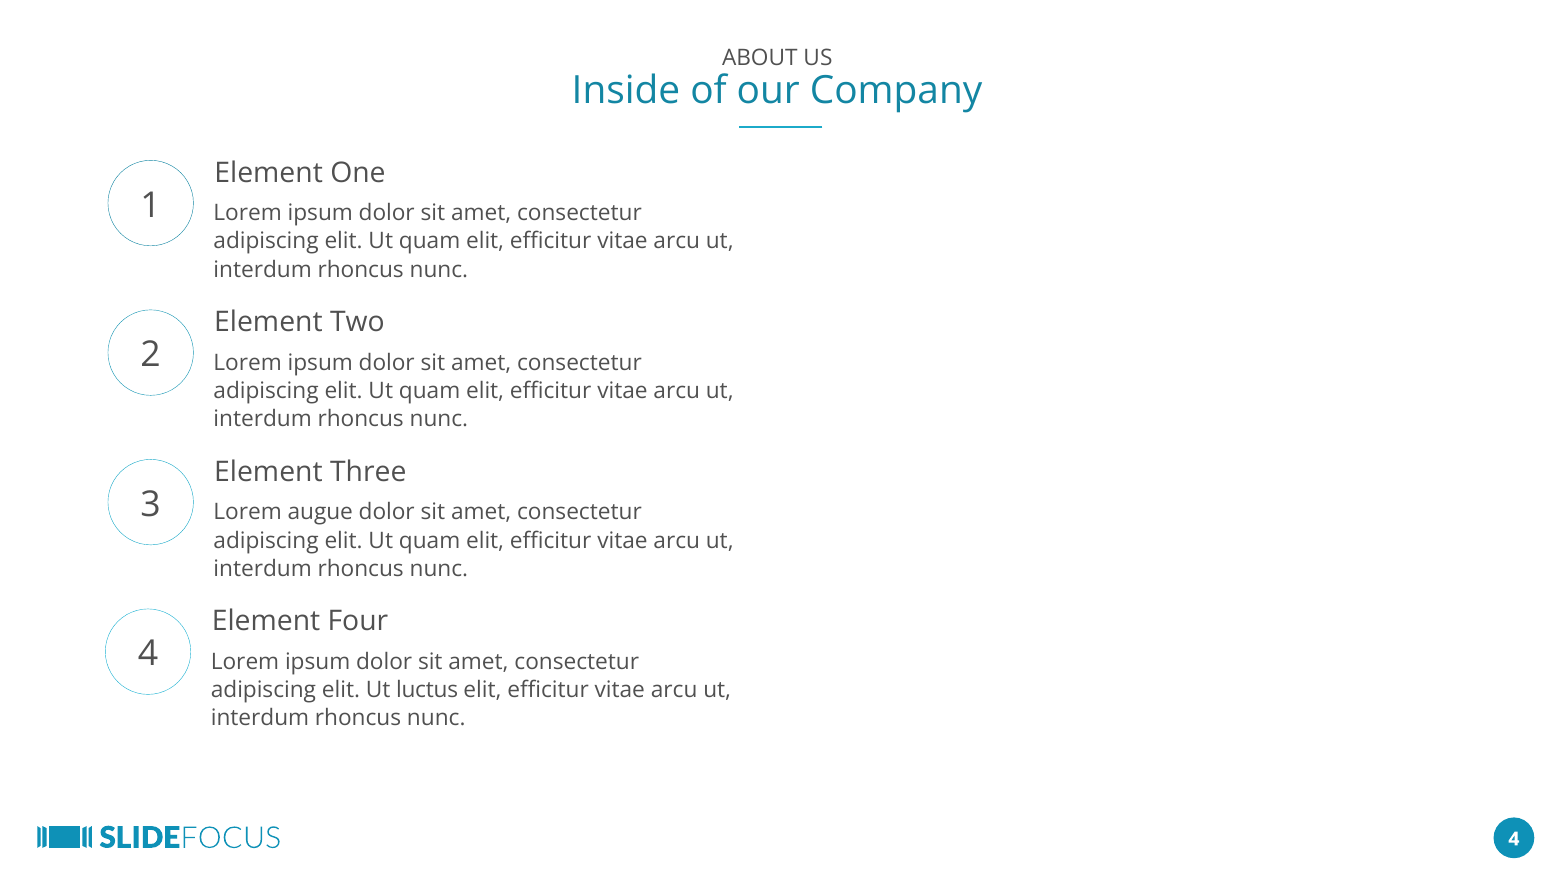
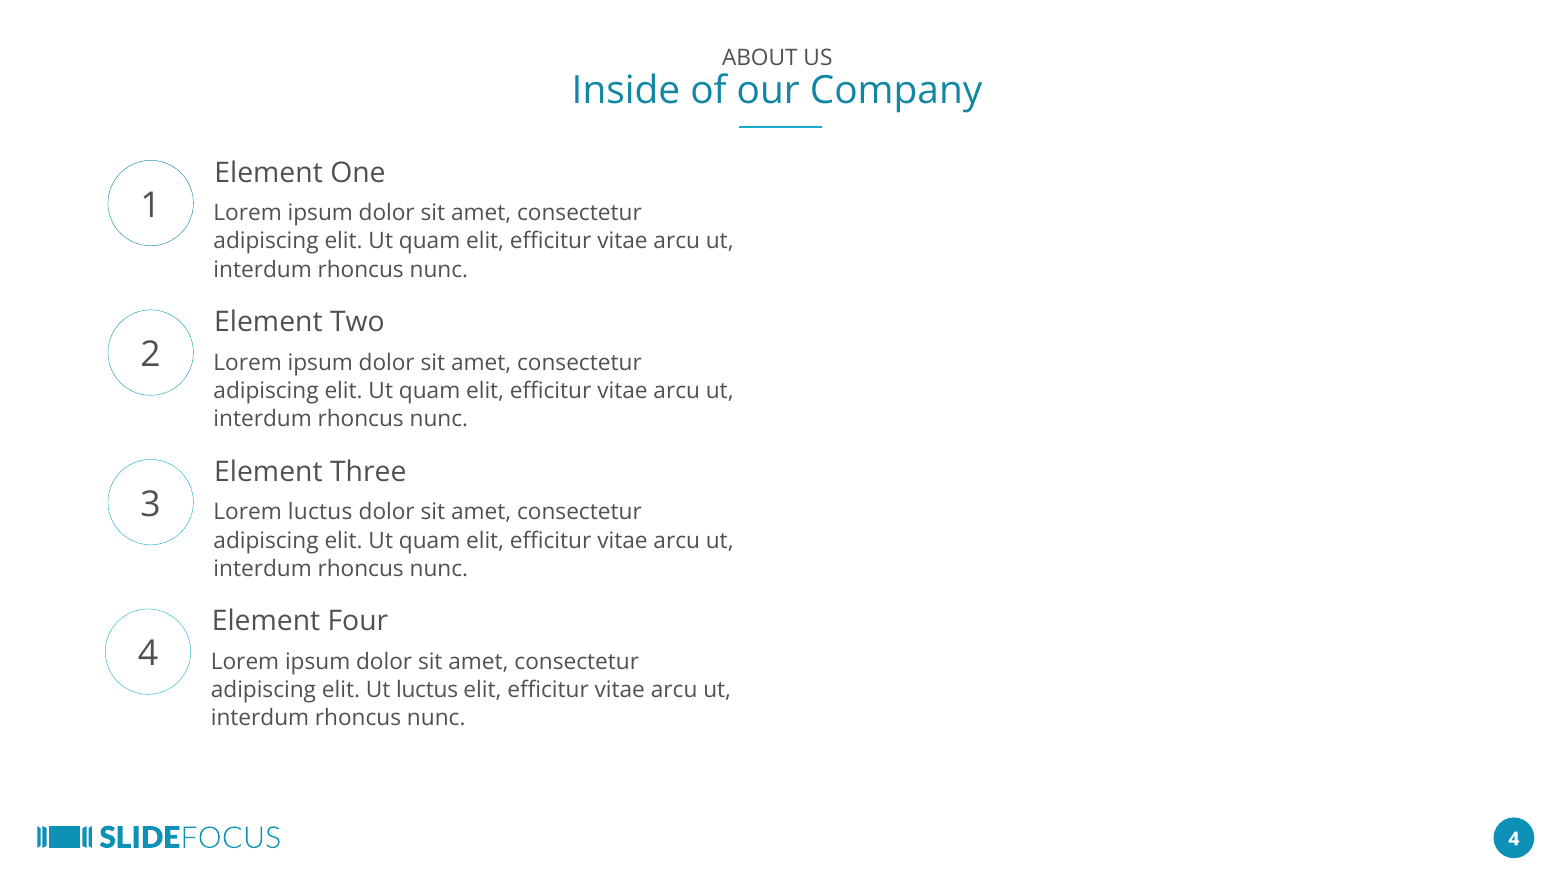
Lorem augue: augue -> luctus (320, 512)
